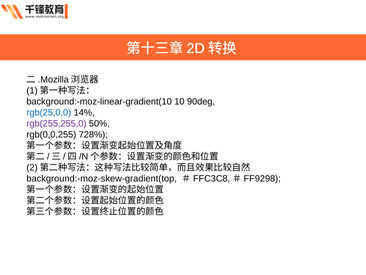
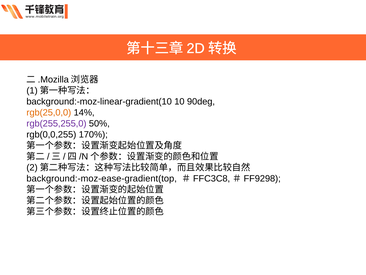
rgb(25,0,0 colour: blue -> orange (49, 112)
728%: 728% -> 170% (93, 134)
background:-moz-skew-gradient(top: background:-moz-skew-gradient(top -> background:-moz-ease-gradient(top (102, 178)
